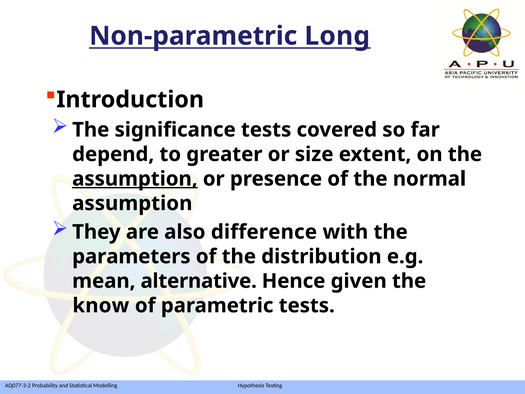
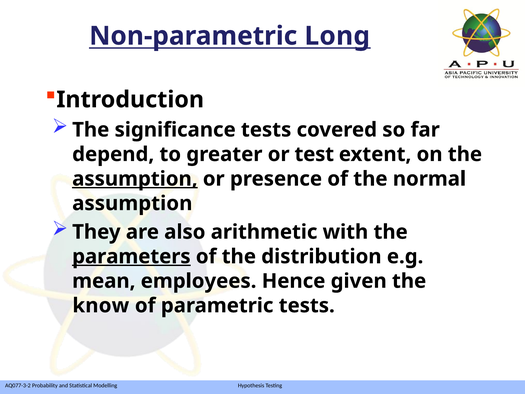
size: size -> test (314, 154)
difference: difference -> arithmetic (264, 232)
parameters underline: none -> present (131, 256)
alternative: alternative -> employees (199, 281)
